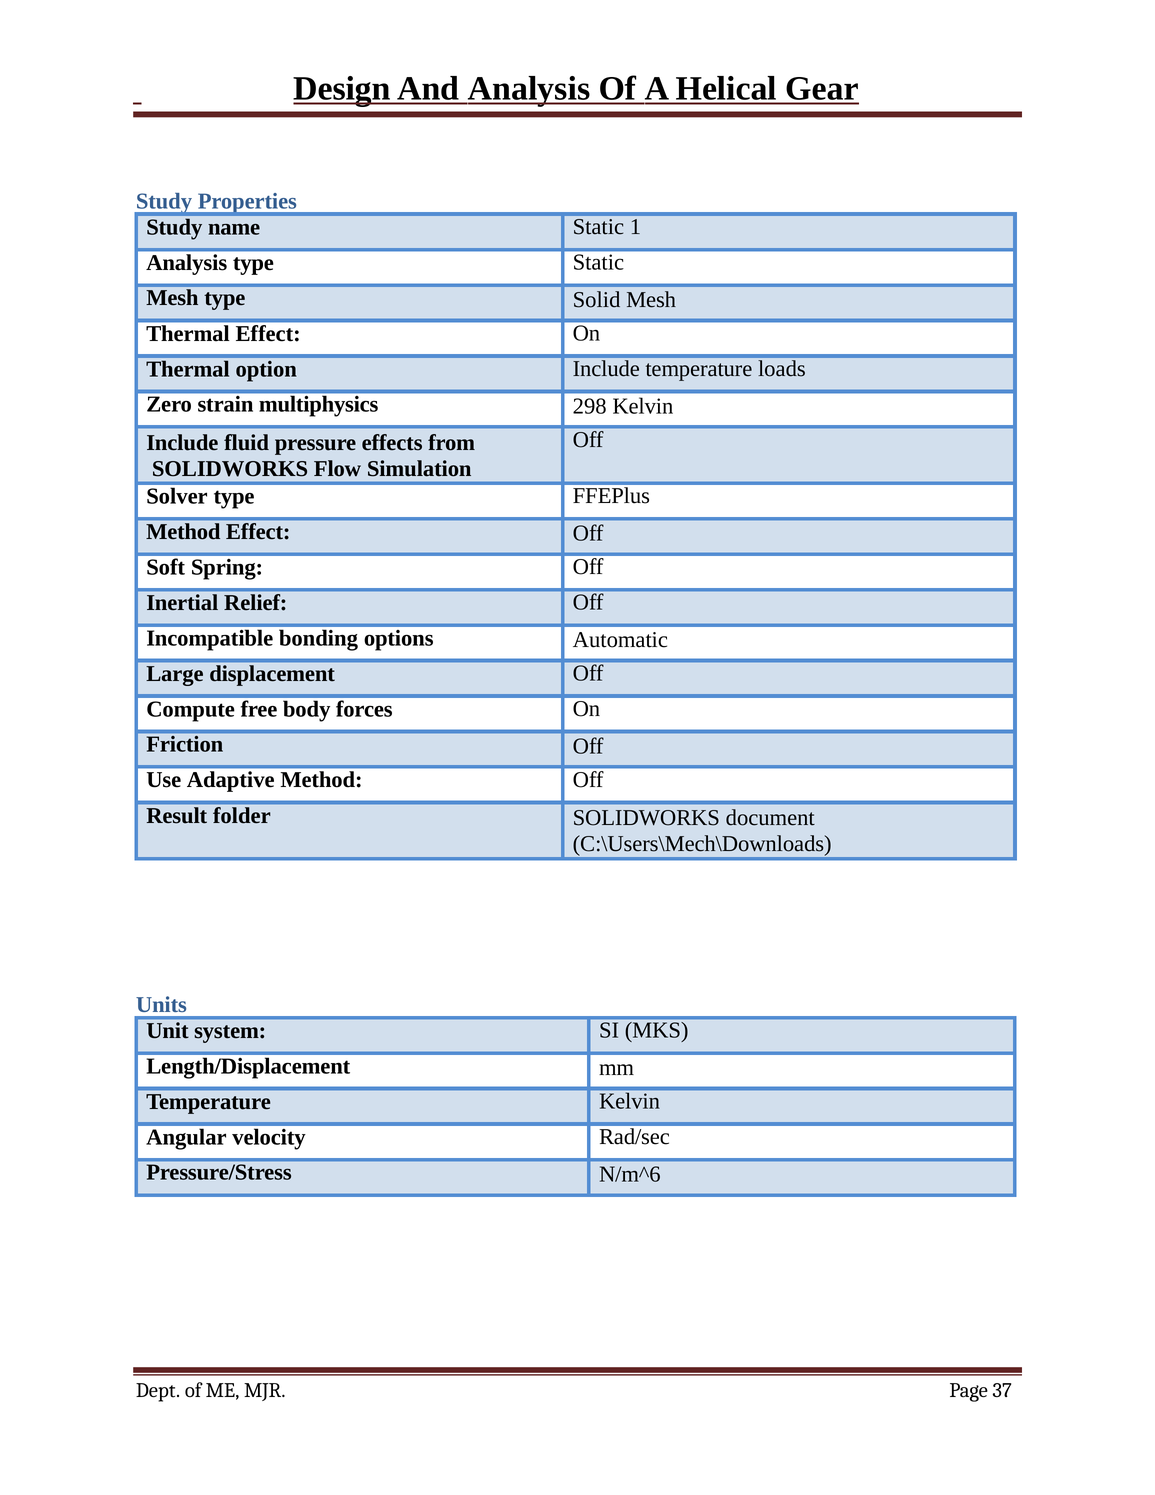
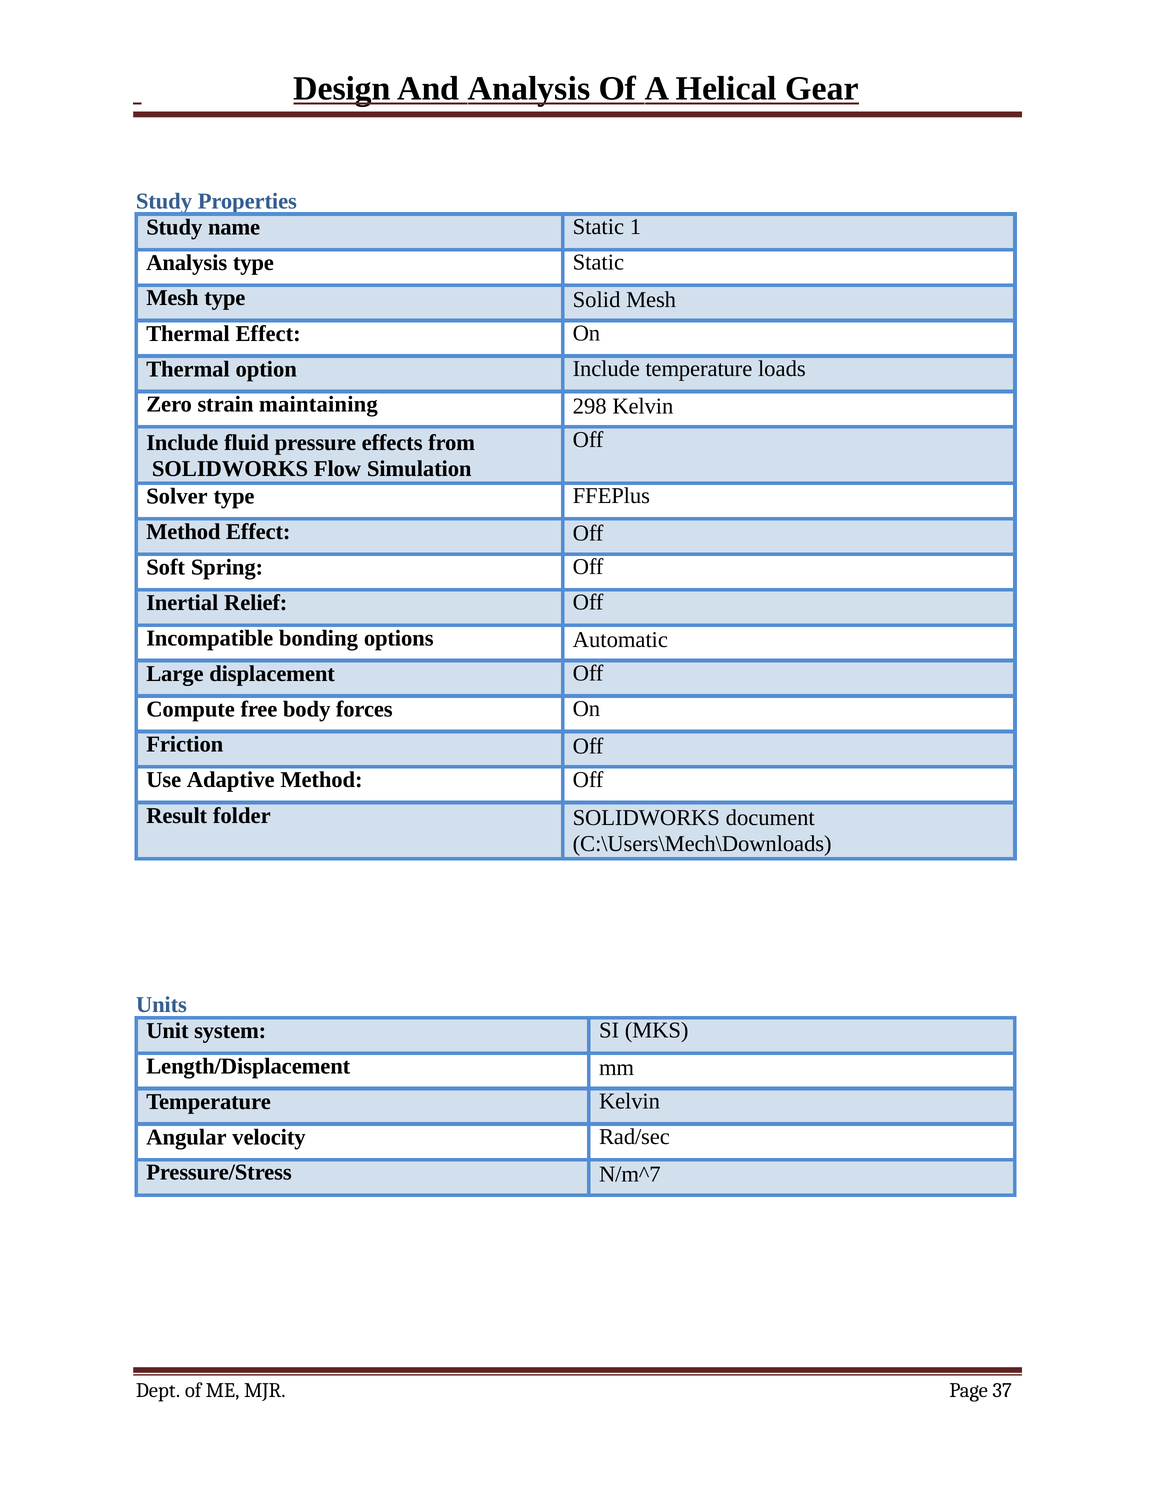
multiphysics: multiphysics -> maintaining (318, 404)
N/m^6: N/m^6 -> N/m^7 (630, 1174)
